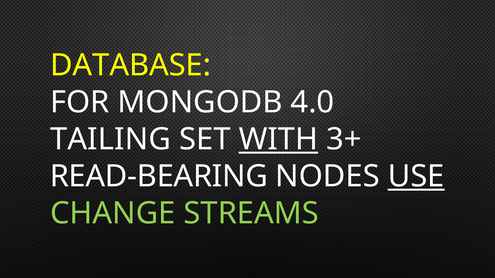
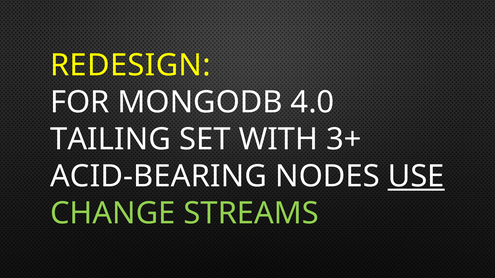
DATABASE: DATABASE -> REDESIGN (130, 65)
WITH underline: present -> none (278, 140)
READ-BEARING: READ-BEARING -> ACID-BEARING (159, 177)
